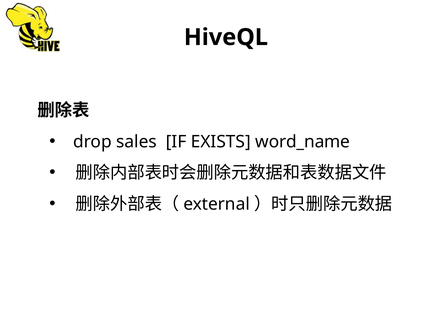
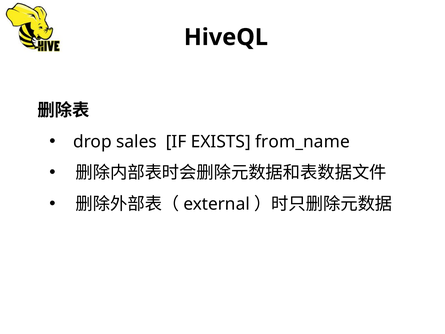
word_name: word_name -> from_name (303, 142)
